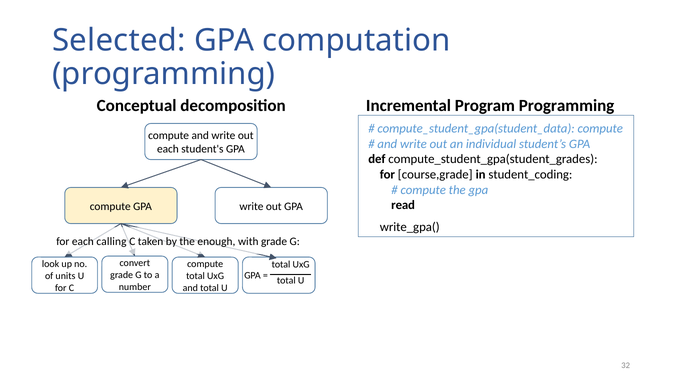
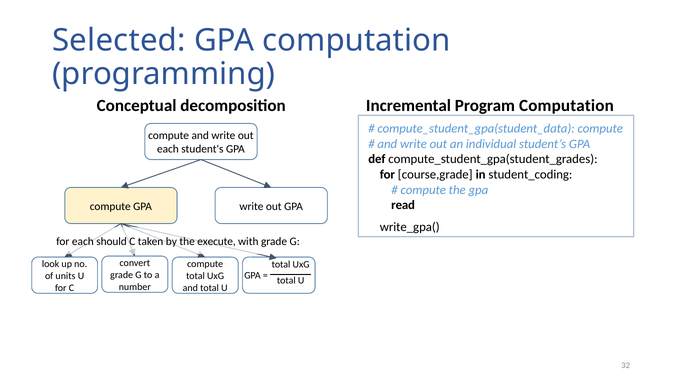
Program Programming: Programming -> Computation (566, 106)
calling: calling -> should (112, 242)
enough: enough -> execute (217, 242)
